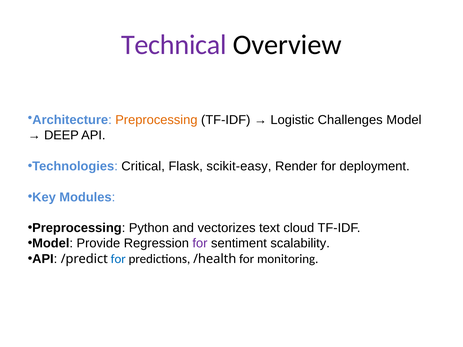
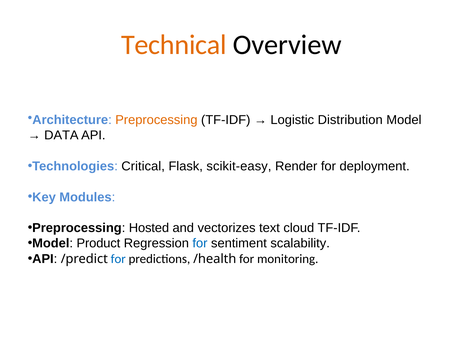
Technical colour: purple -> orange (174, 45)
Challenges: Challenges -> Distribution (350, 120)
DEEP: DEEP -> DATA (61, 136)
Python: Python -> Hosted (149, 228)
Provide: Provide -> Product (98, 244)
for colour: purple -> blue (200, 244)
